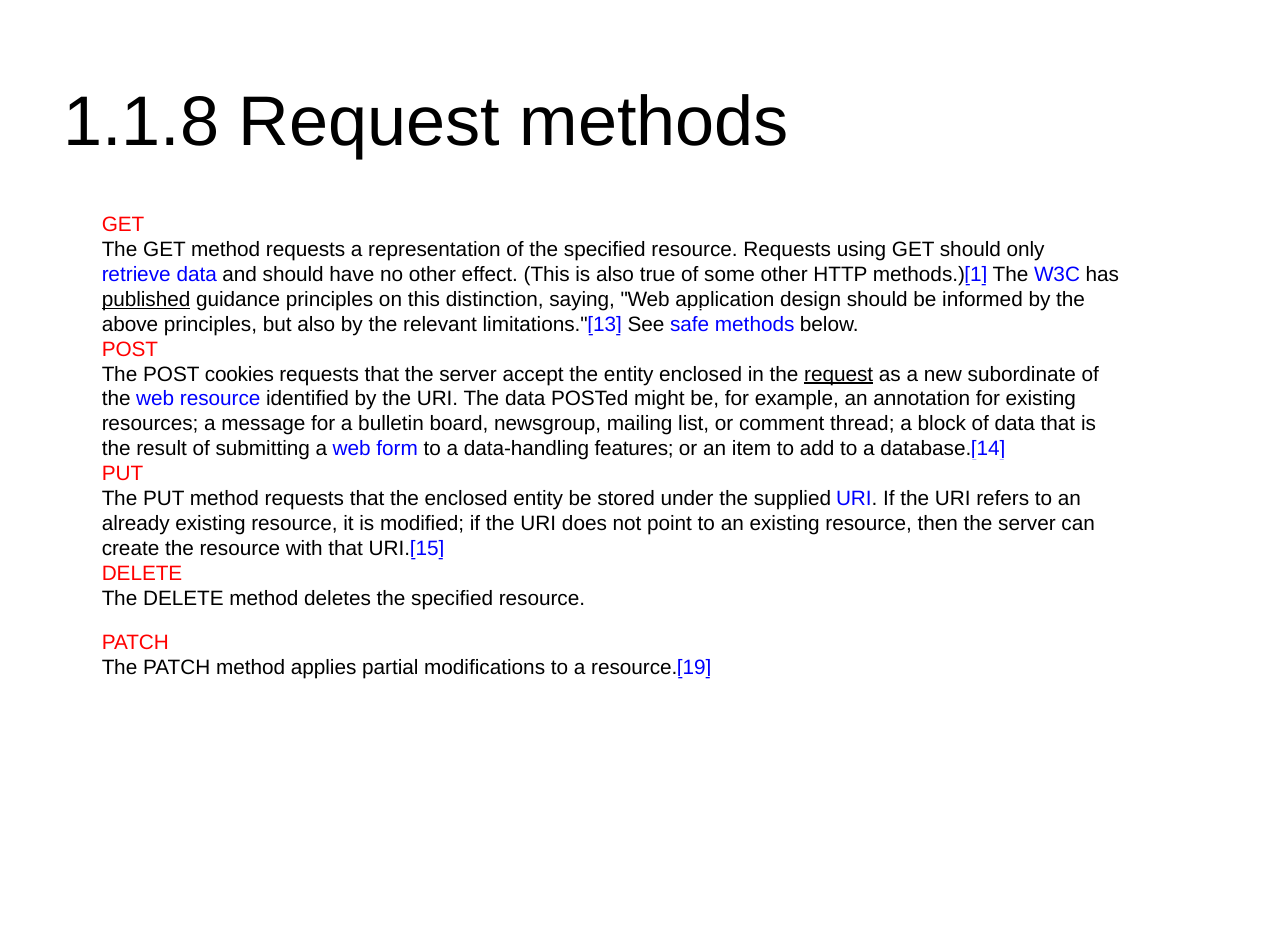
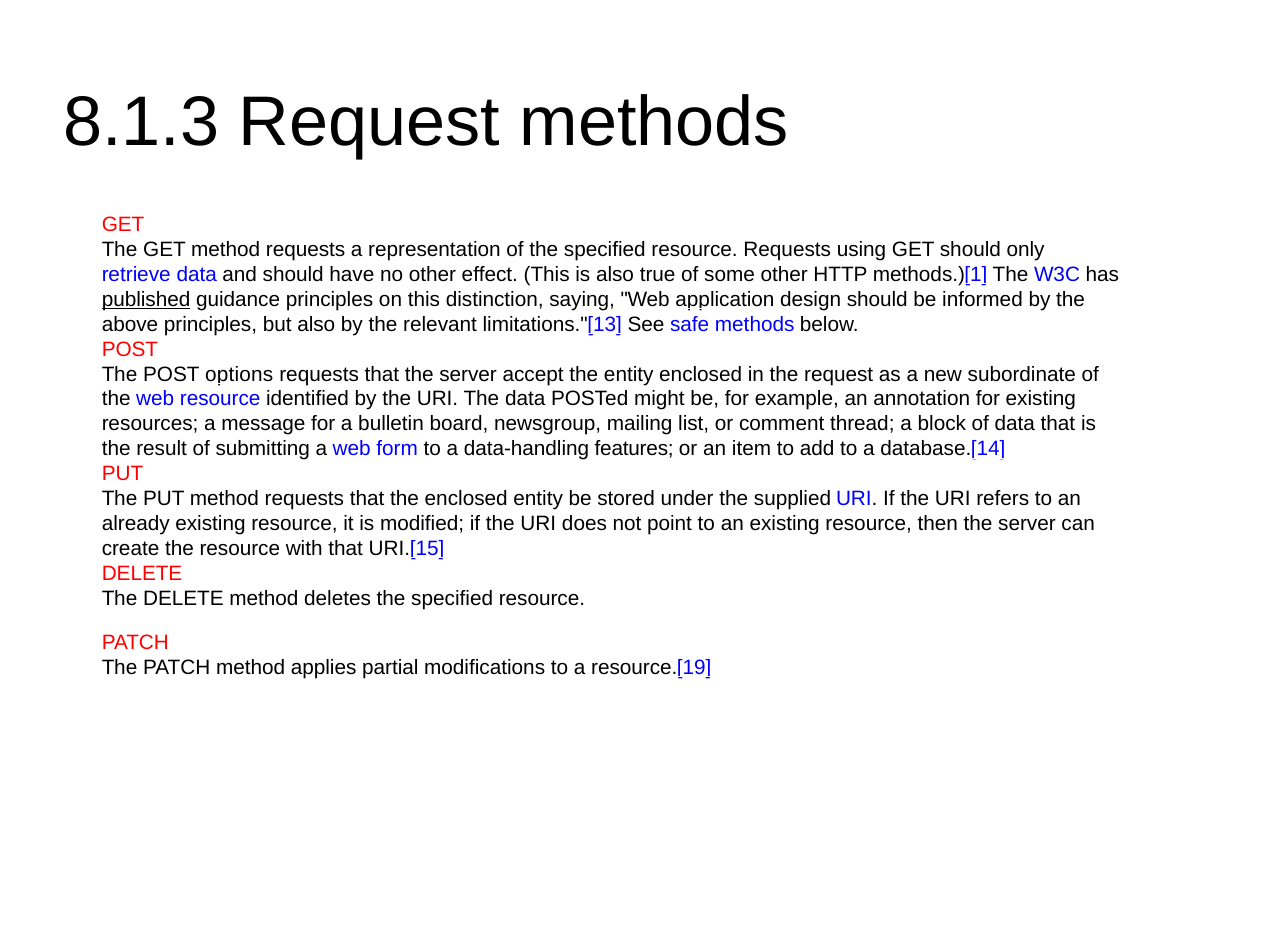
1.1.8: 1.1.8 -> 8.1.3 (141, 122)
cookies: cookies -> options (239, 374)
request underline: present -> none (839, 374)
